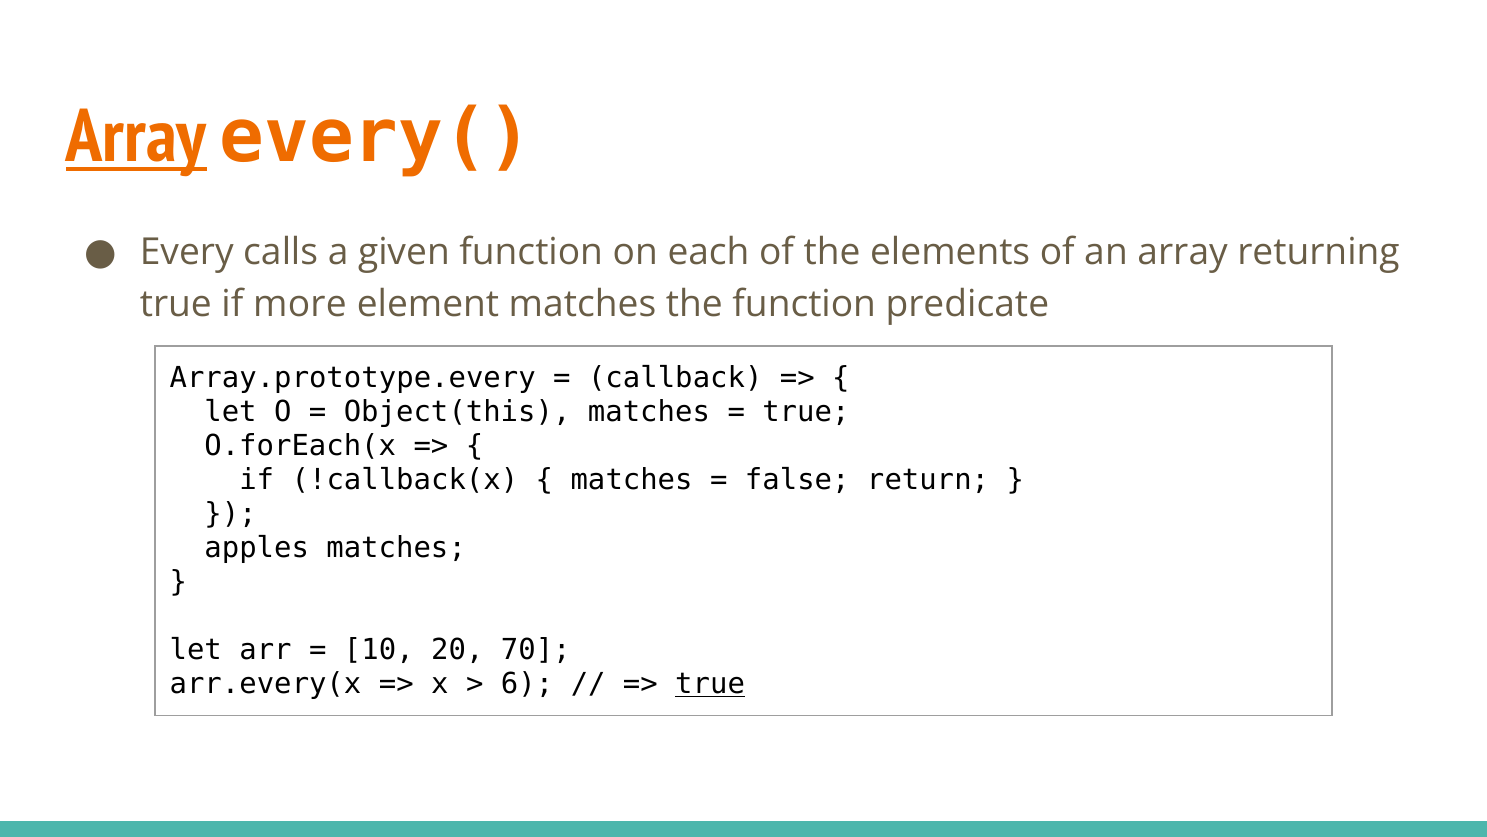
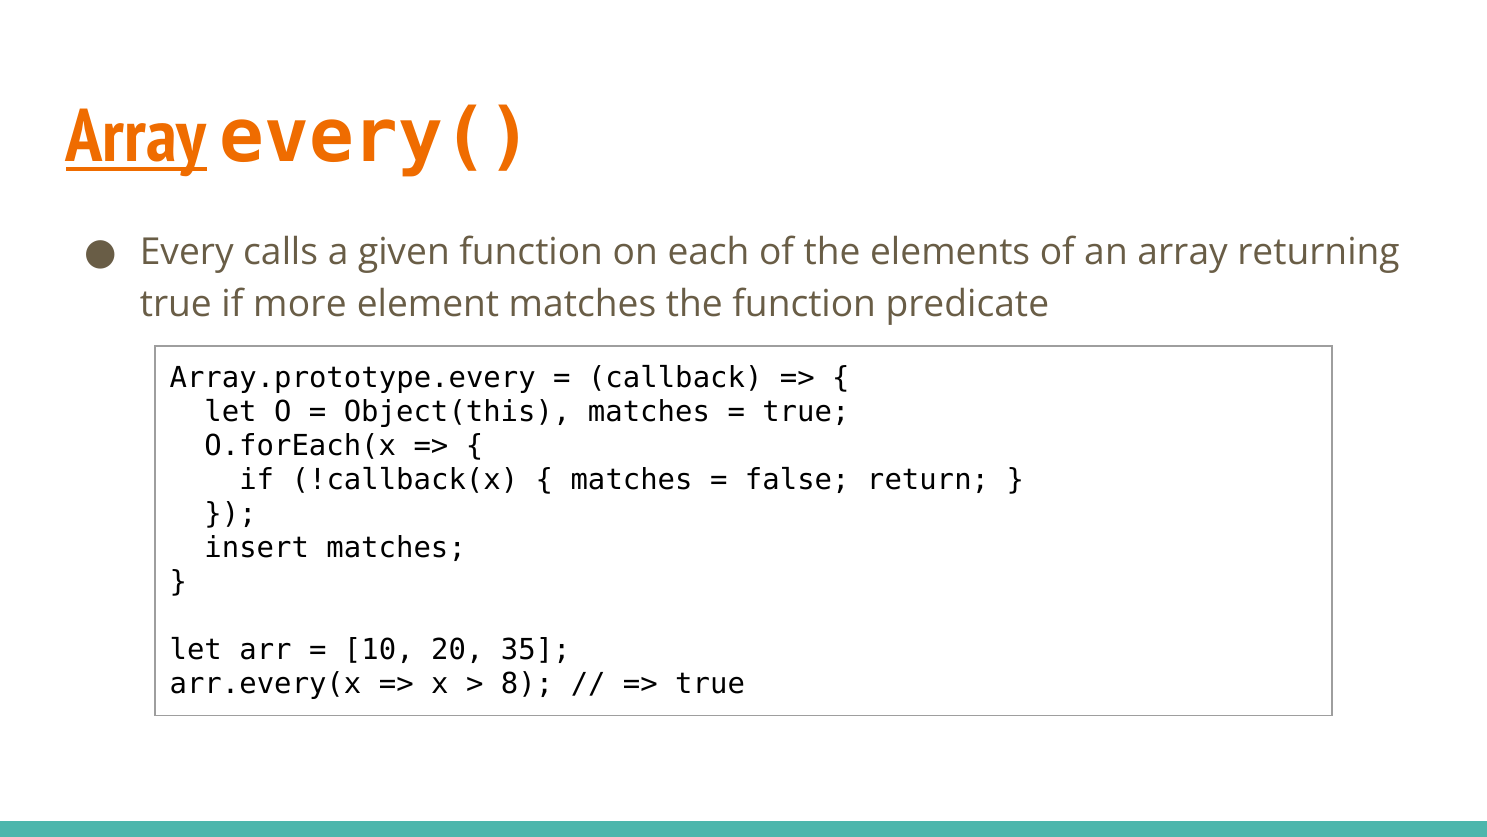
apples: apples -> insert (257, 548)
70: 70 -> 35 (536, 650)
6: 6 -> 8 (527, 684)
true underline: present -> none (710, 684)
